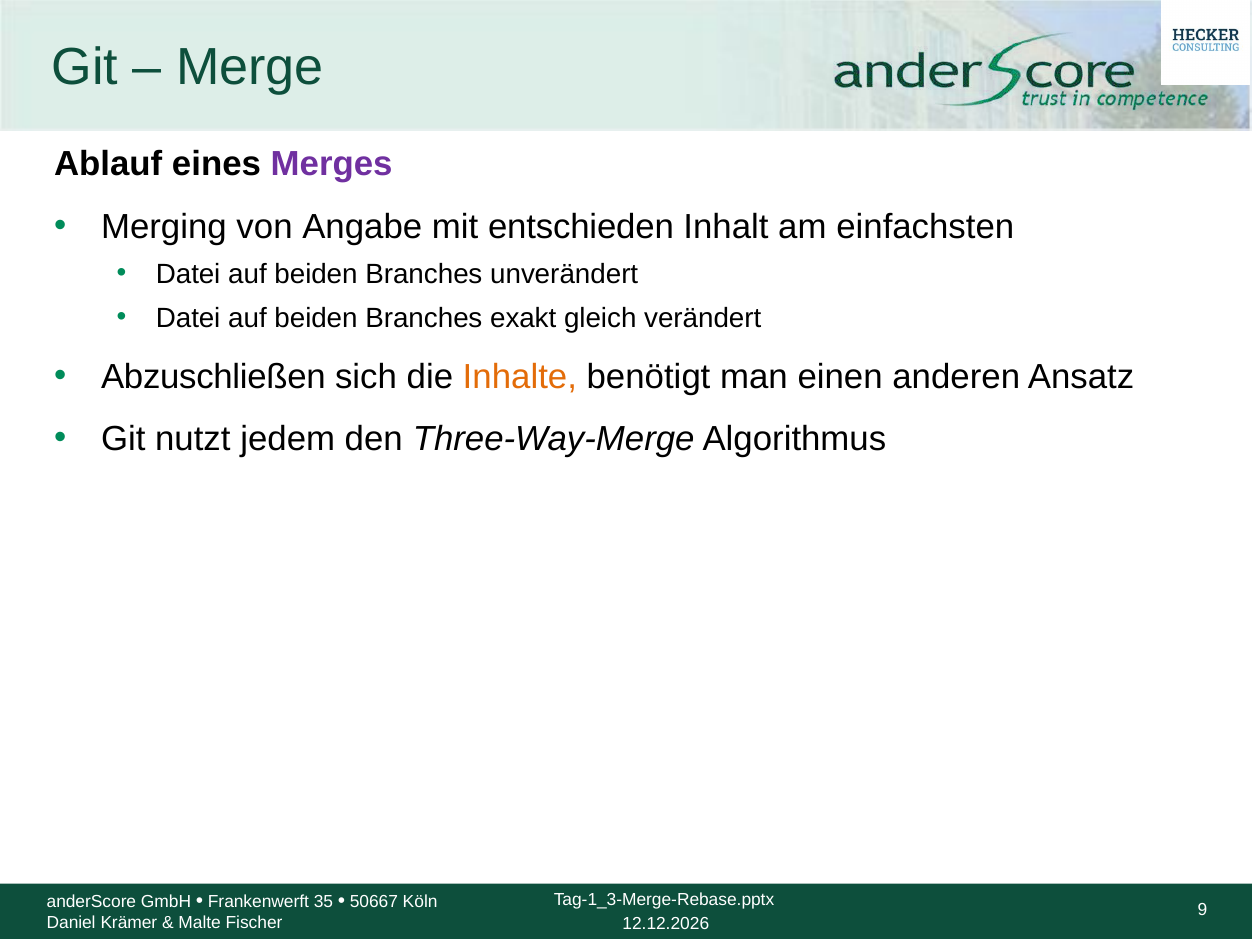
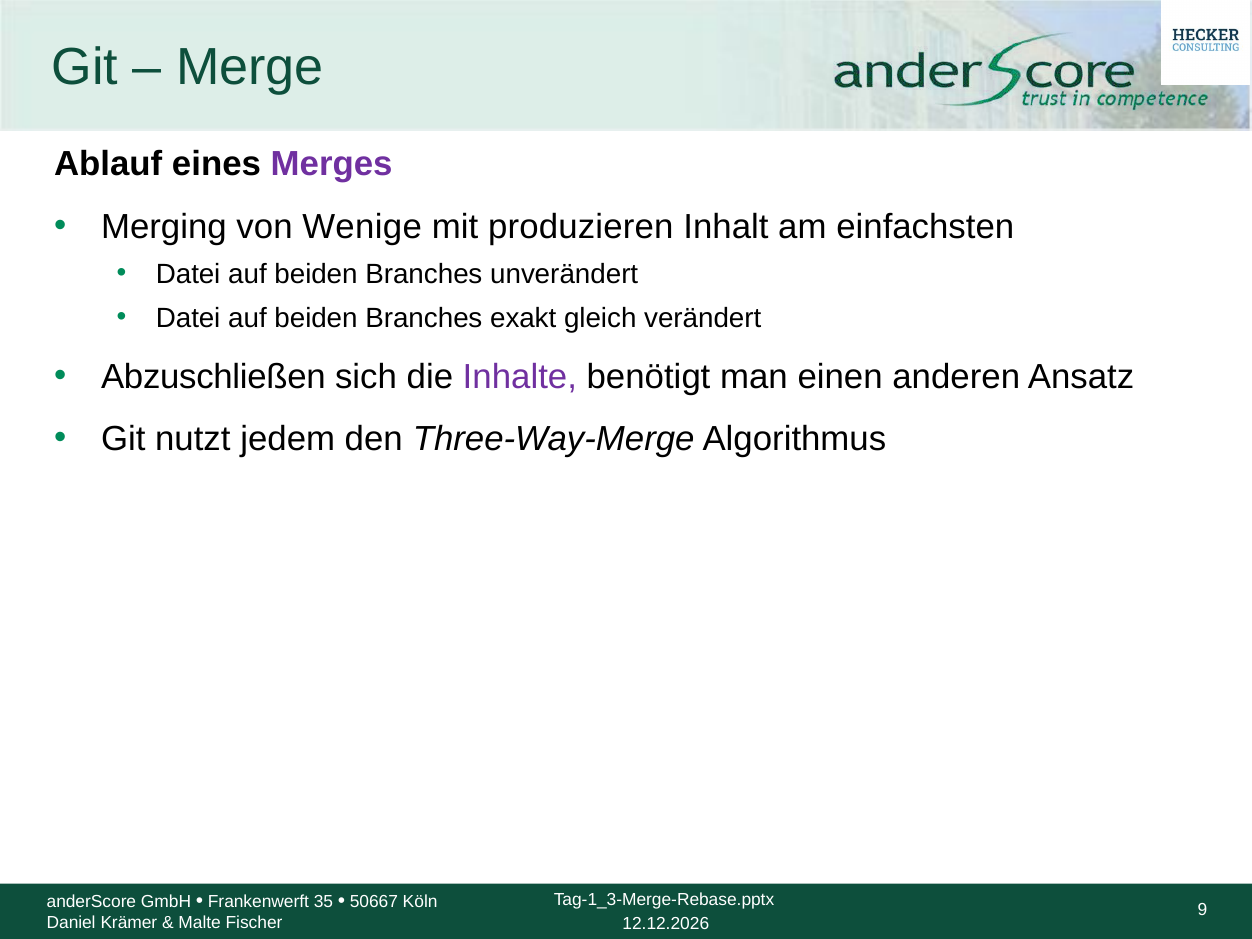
Angabe: Angabe -> Wenige (362, 227)
entschieden: entschieden -> produzieren (581, 227)
Inhalte colour: orange -> purple (520, 377)
